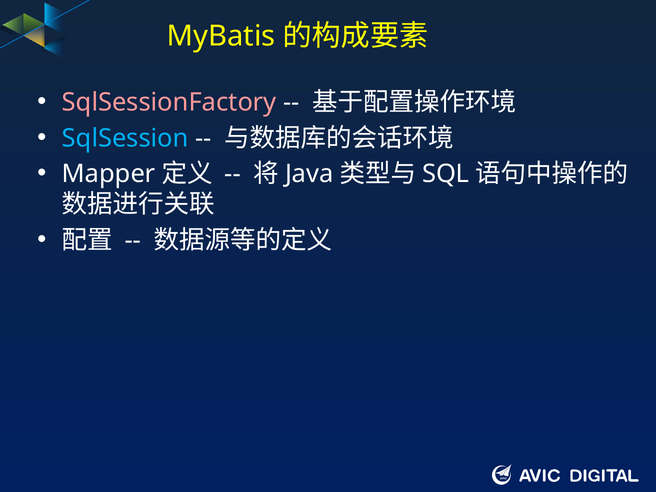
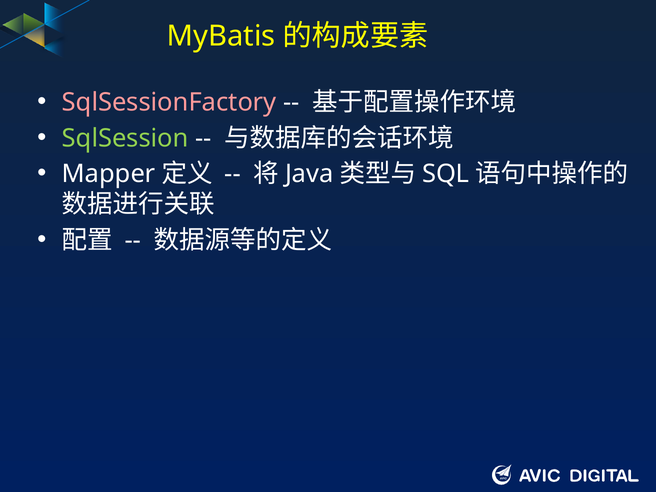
SqlSession colour: light blue -> light green (125, 138)
